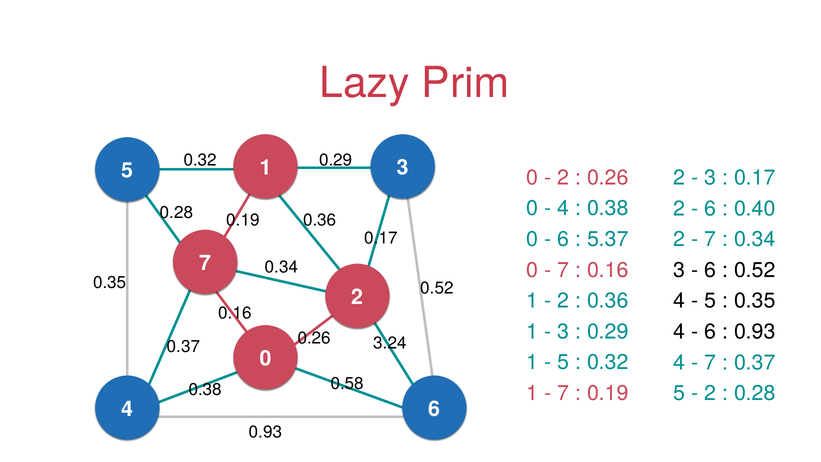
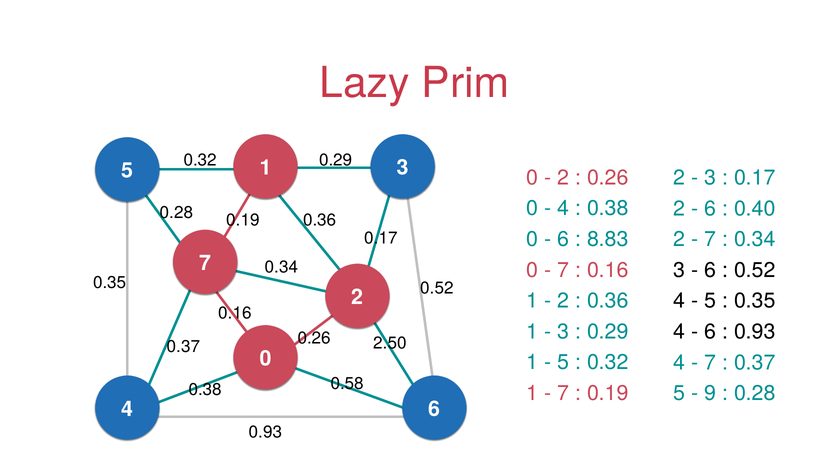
5.37: 5.37 -> 8.83 (608, 239)
3.24: 3.24 -> 2.50 (390, 343)
2: 2 -> 9 (710, 393)
